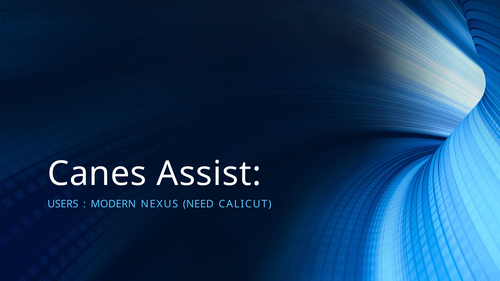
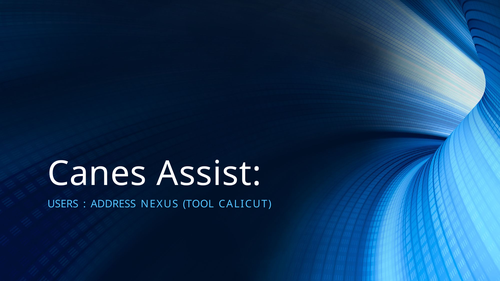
MODERN: MODERN -> ADDRESS (113, 204)
NEED: NEED -> TOOL (198, 204)
